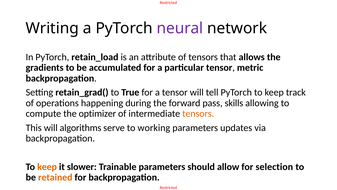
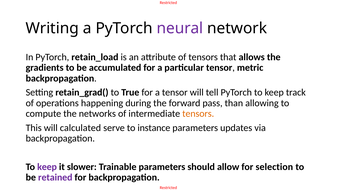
skills: skills -> than (234, 103)
optimizer: optimizer -> networks (97, 113)
algorithms: algorithms -> calculated (80, 128)
working: working -> instance (154, 128)
keep colour: orange -> purple (47, 166)
retained colour: orange -> purple (55, 177)
